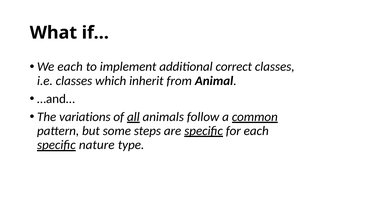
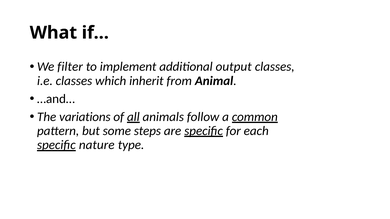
We each: each -> filter (70, 67)
correct: correct -> output (234, 67)
